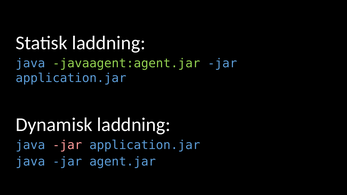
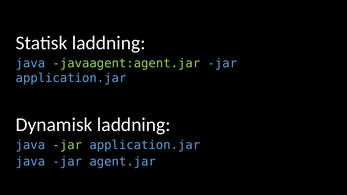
jar colour: pink -> light green (67, 145)
